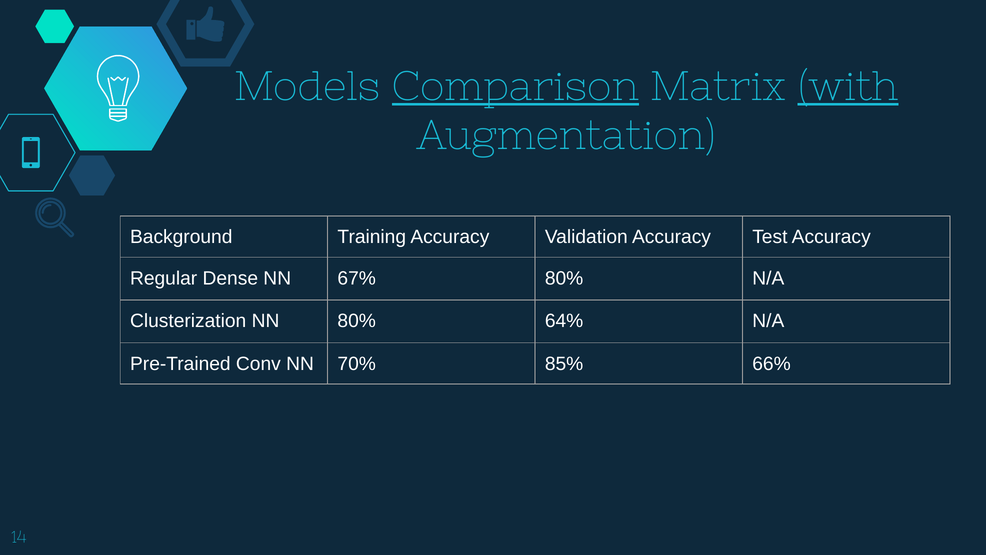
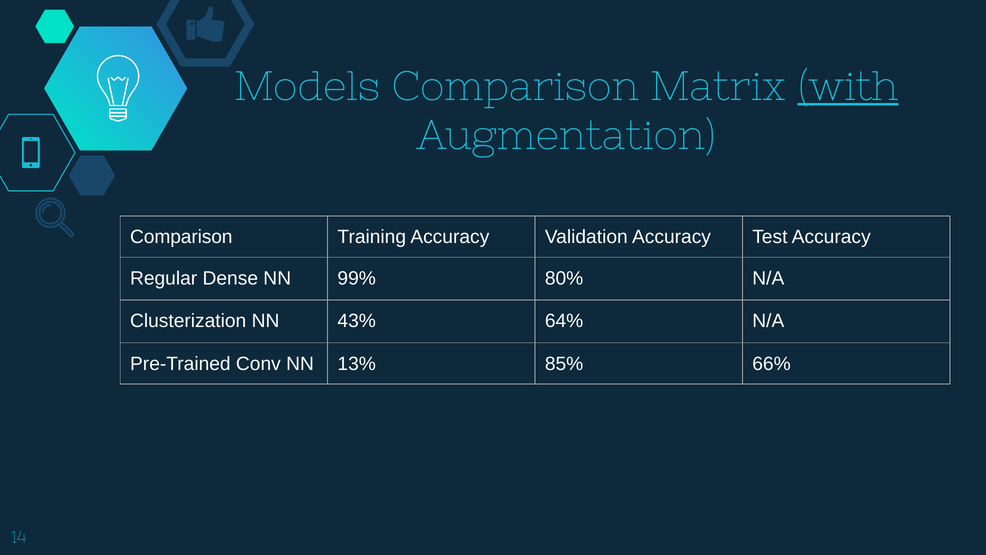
Comparison underline: present -> none (515, 86)
Background: Background -> Comparison (181, 237)
67%: 67% -> 99% (357, 278)
NN 80%: 80% -> 43% (357, 321)
70%: 70% -> 13% (357, 363)
